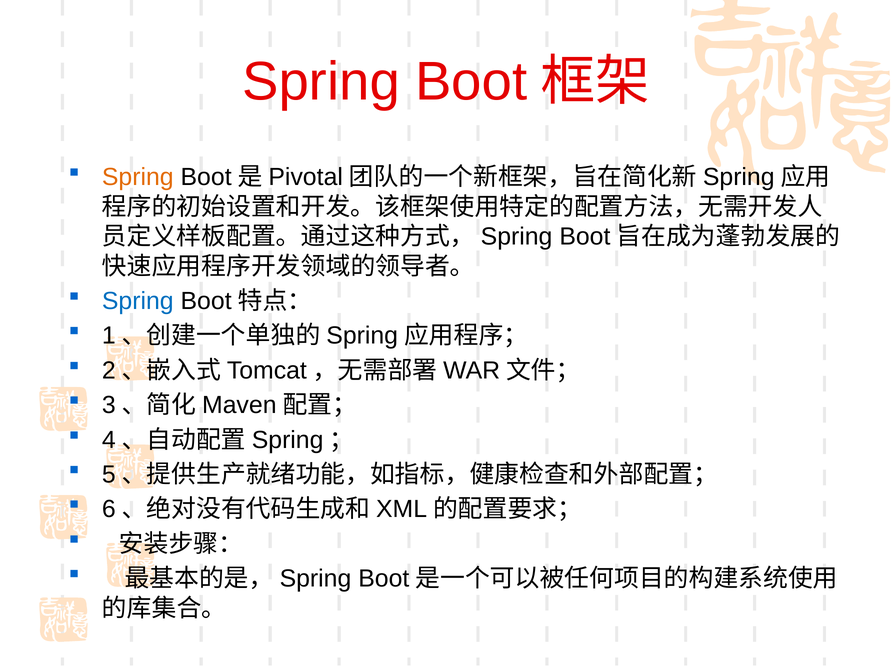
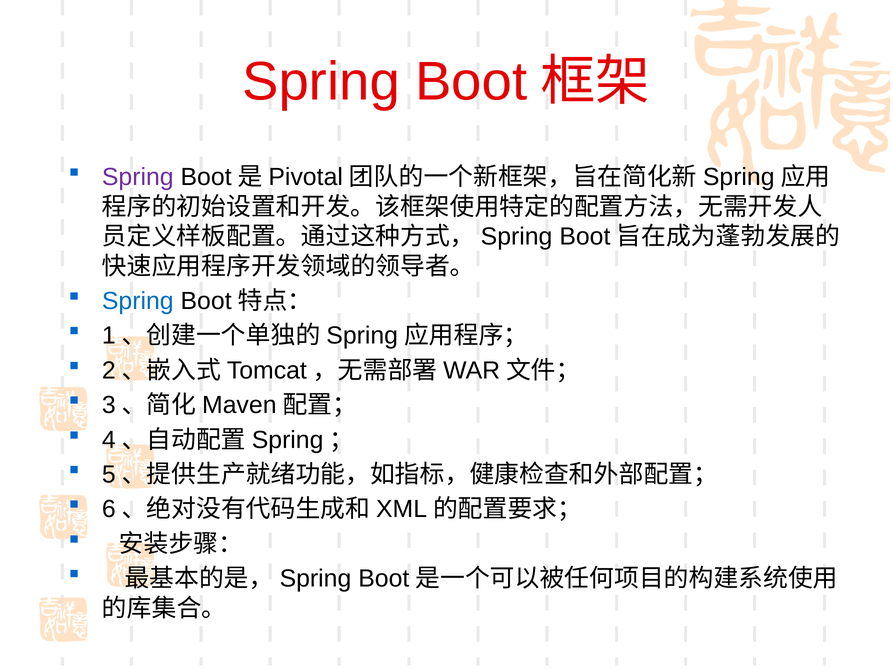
Spring colour: orange -> purple (138, 177)
